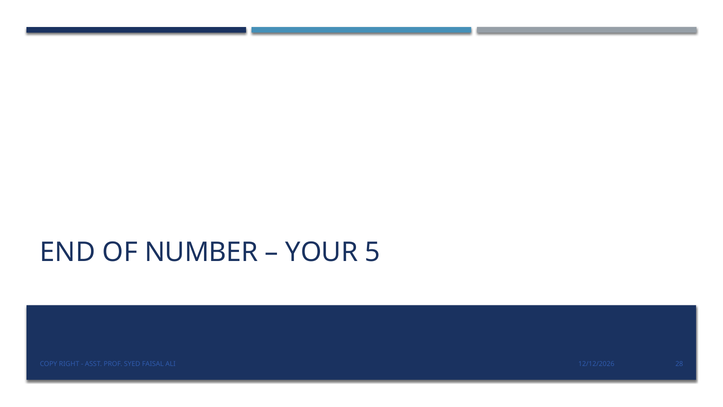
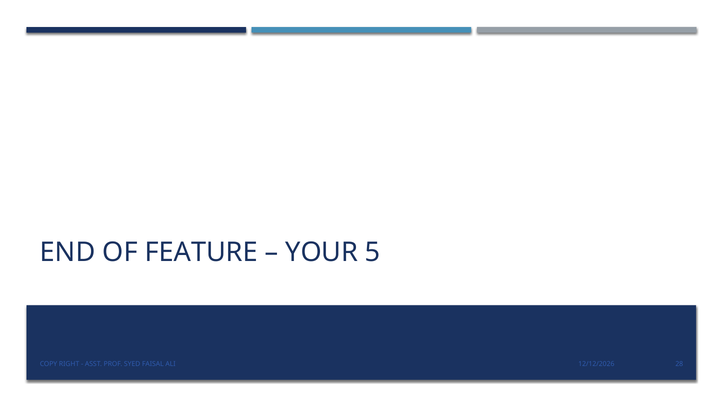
NUMBER: NUMBER -> FEATURE (201, 252)
